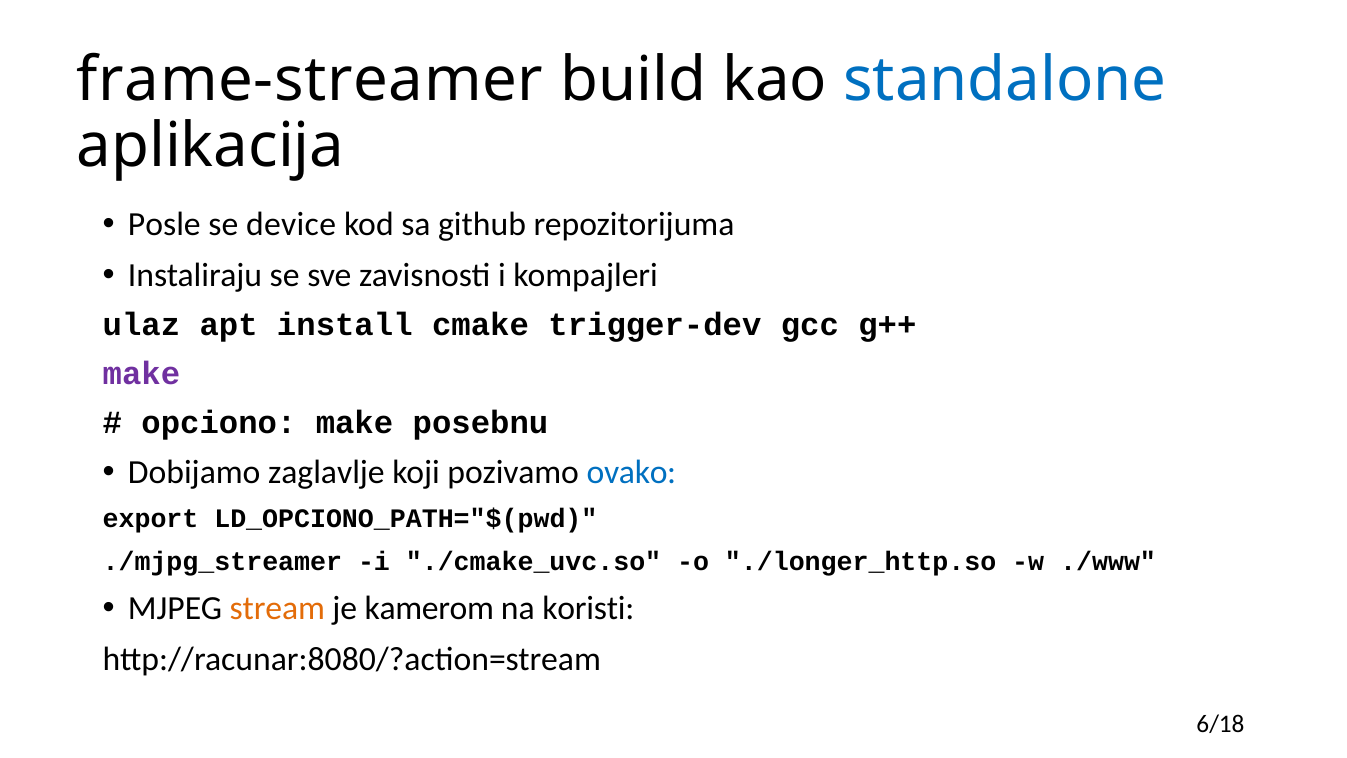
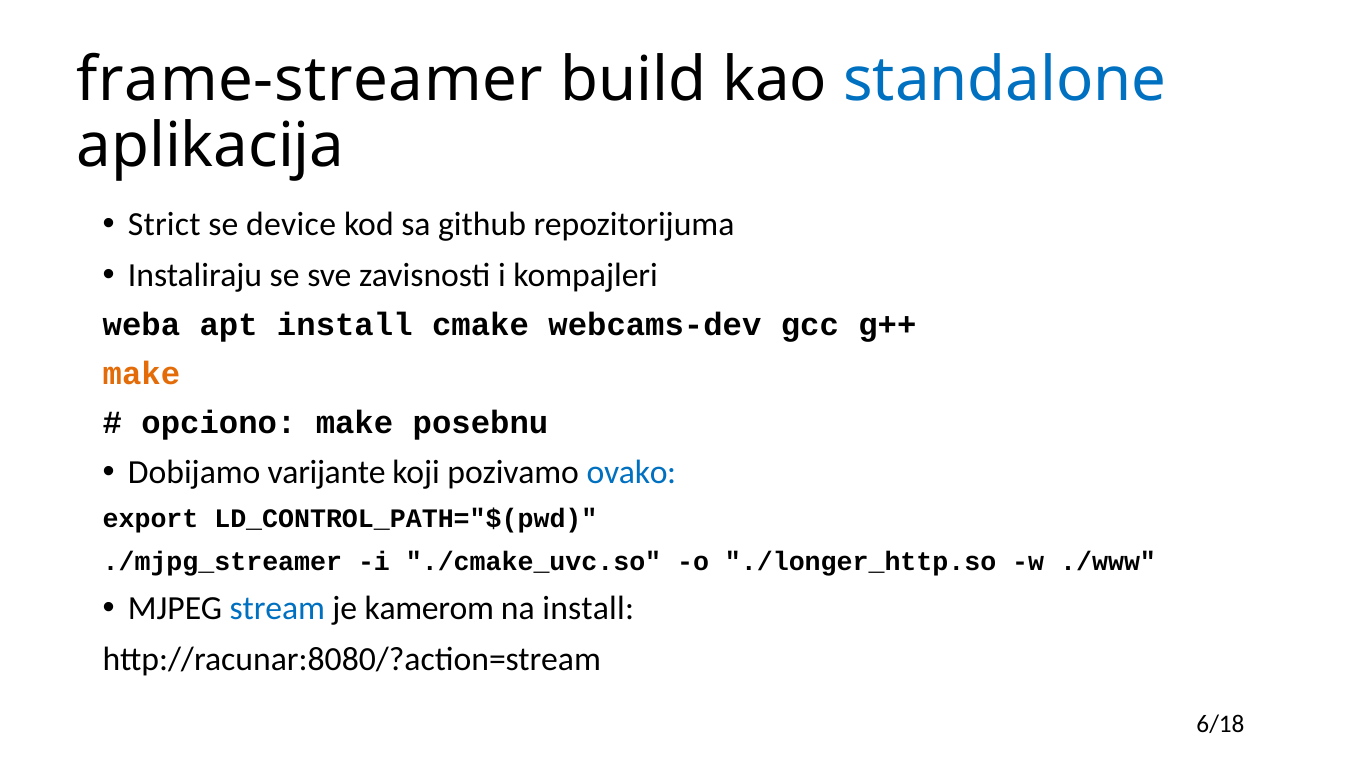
Posle: Posle -> Strict (164, 225)
ulaz: ulaz -> weba (141, 325)
trigger-dev: trigger-dev -> webcams-dev (655, 325)
make colour: purple -> orange (141, 374)
zaglavlje: zaglavlje -> varijante (327, 472)
LD_OPCIONO_PATH="$(pwd: LD_OPCIONO_PATH="$(pwd -> LD_CONTROL_PATH="$(pwd (406, 519)
stream colour: orange -> blue (277, 608)
na koristi: koristi -> install (588, 608)
